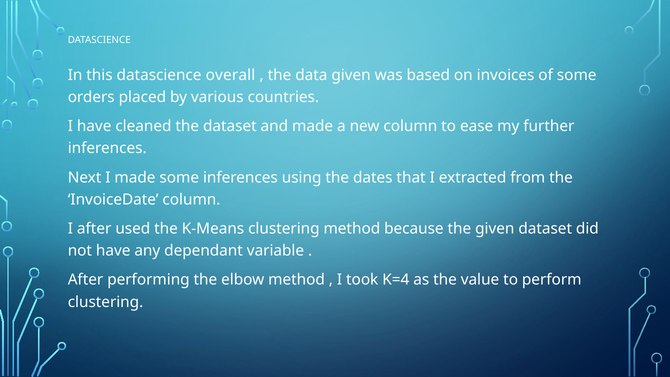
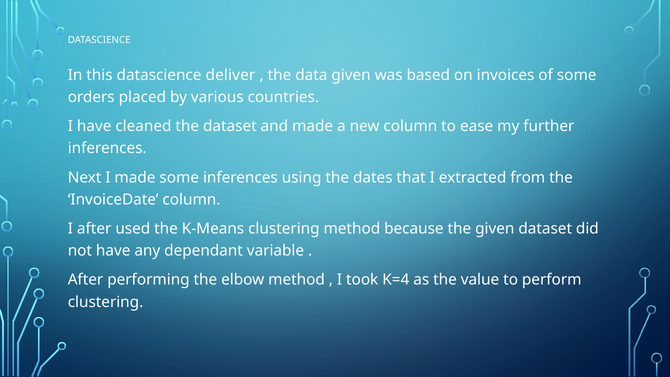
overall: overall -> deliver (230, 75)
